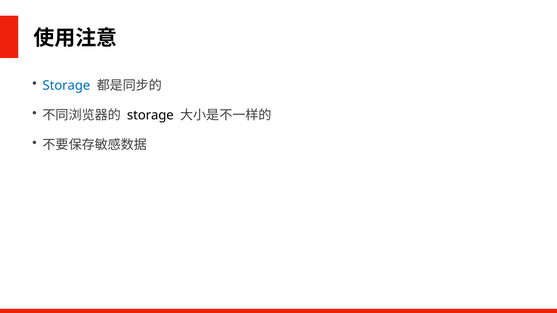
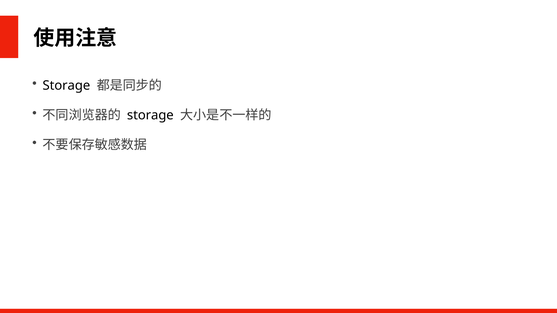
Storage colour: blue -> black (66, 86)
